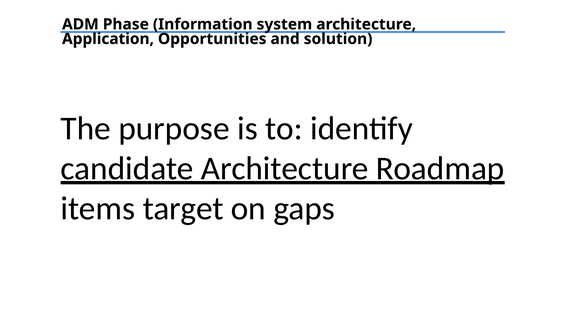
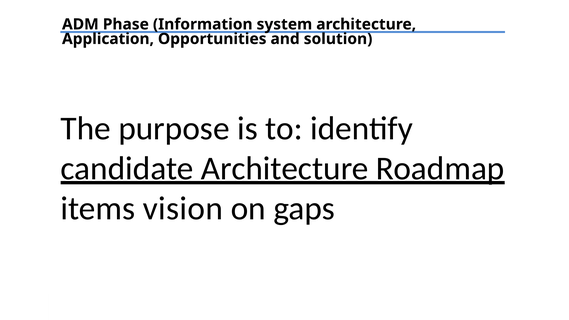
target: target -> vision (183, 209)
